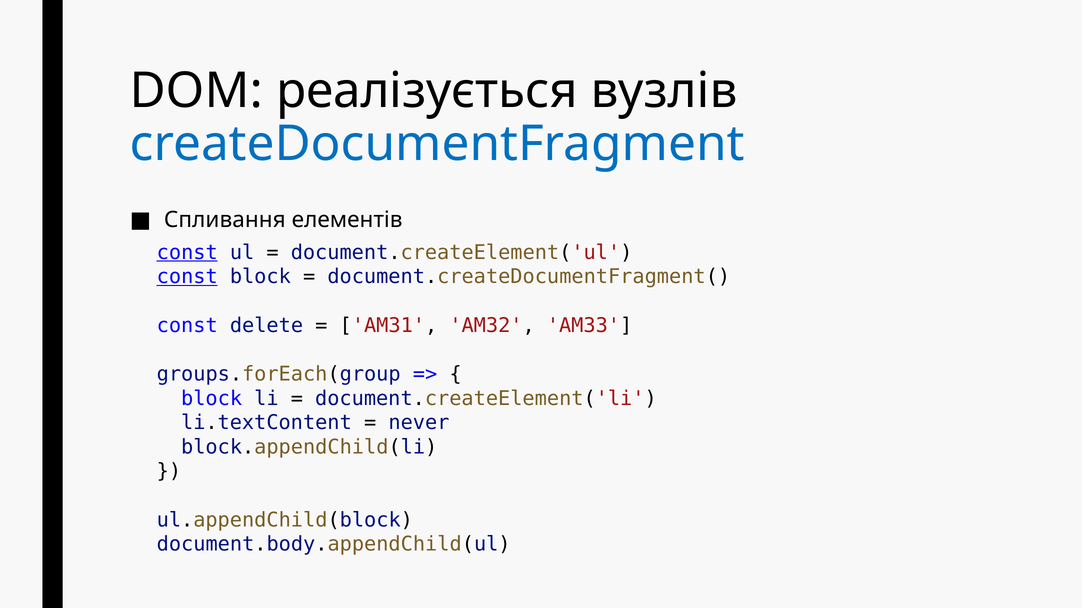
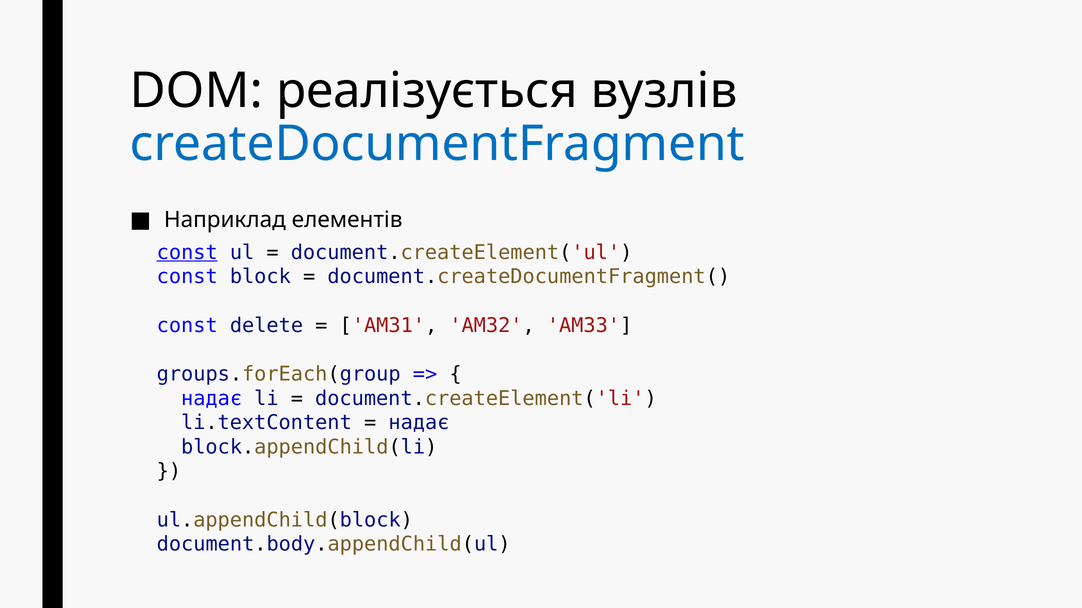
Спливання: Спливання -> Наприклад (225, 220)
const underline: present -> none (187, 277)
block: block -> надає (212, 399)
never: never -> надає (419, 423)
